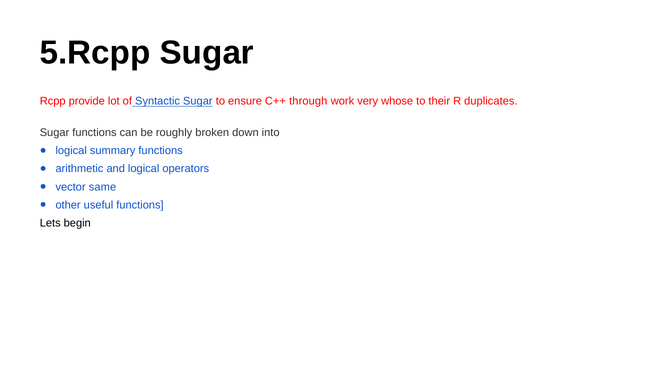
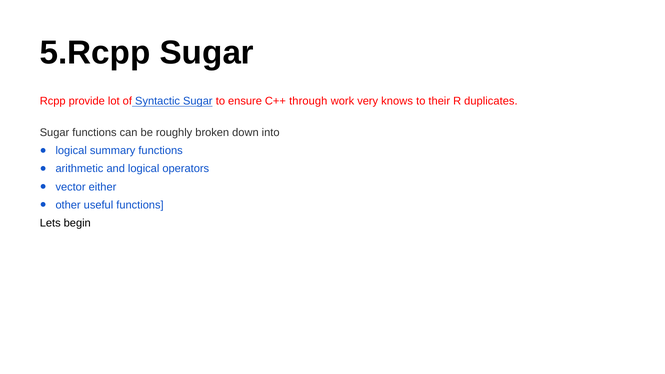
whose: whose -> knows (397, 101)
same: same -> either (103, 187)
